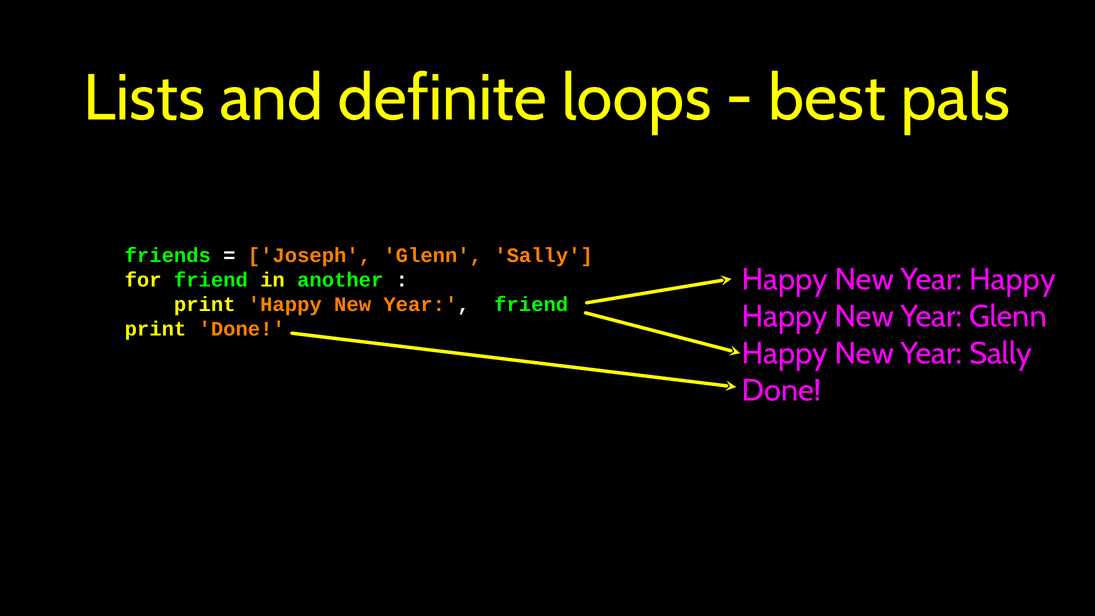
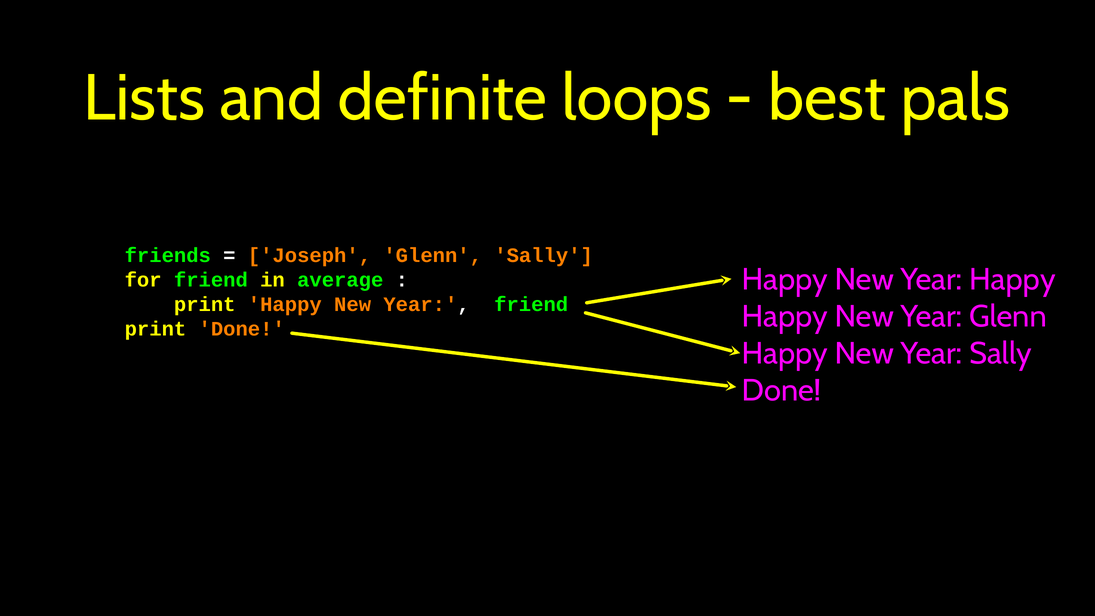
another: another -> average (340, 280)
